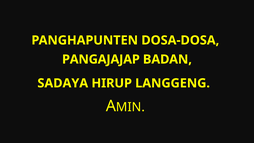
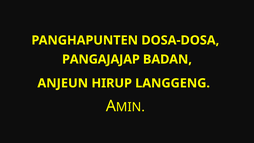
SADAYA: SADAYA -> ANJEUN (63, 83)
